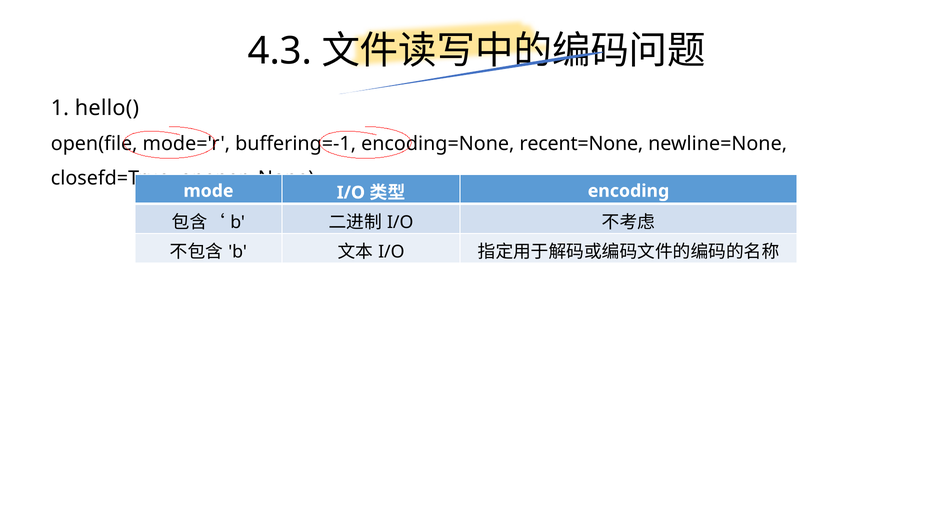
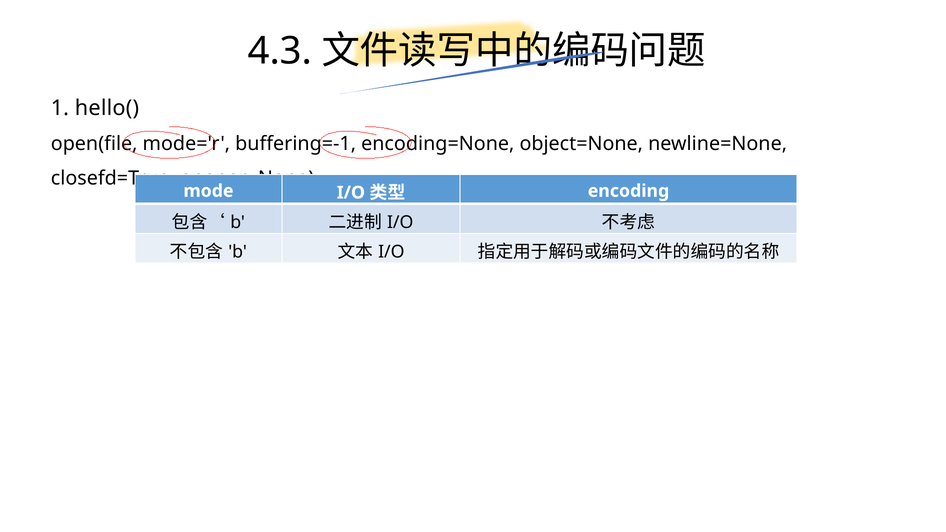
recent=None: recent=None -> object=None (581, 144)
